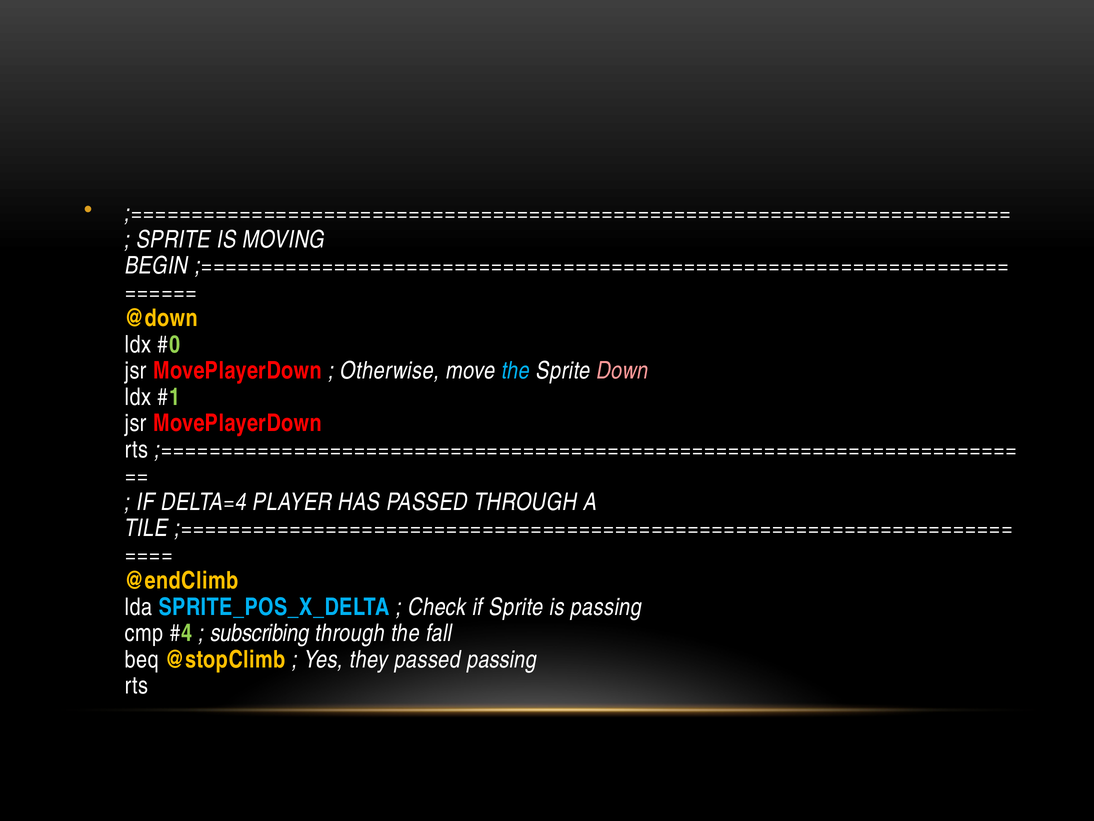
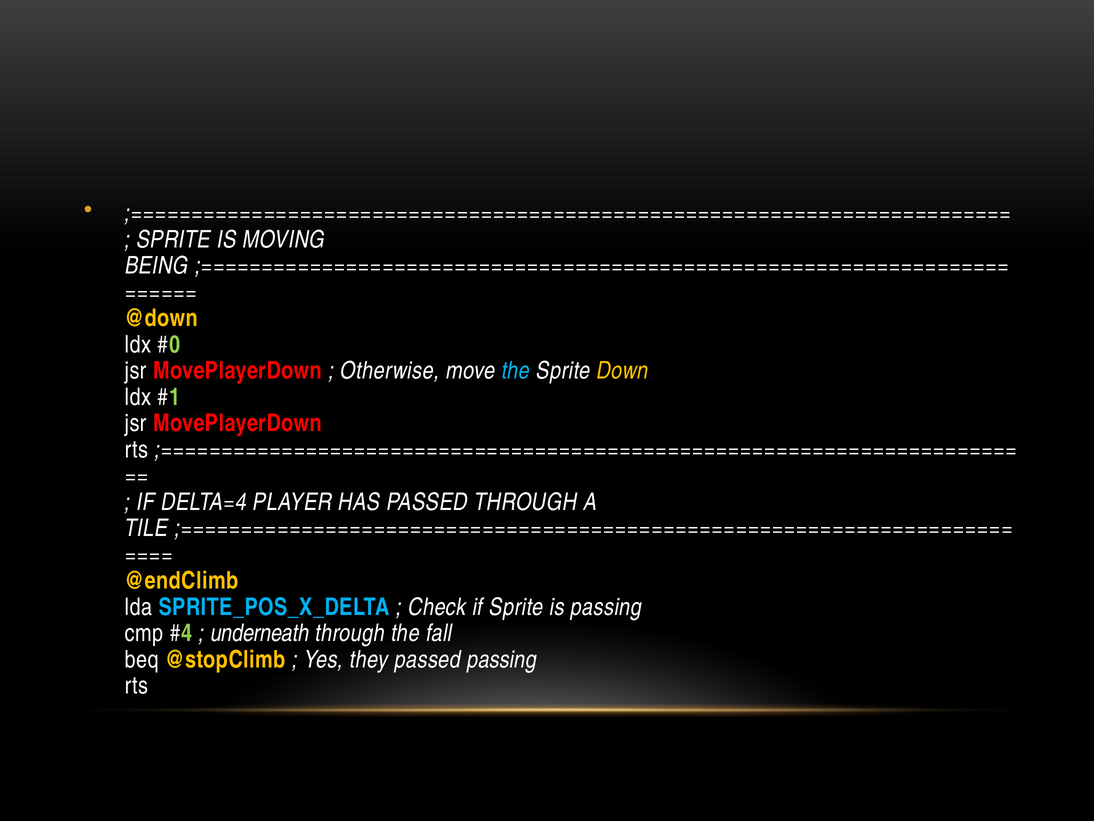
BEGIN: BEGIN -> BEING (157, 266)
Down colour: pink -> yellow (623, 371)
subscribing: subscribing -> underneath (260, 633)
